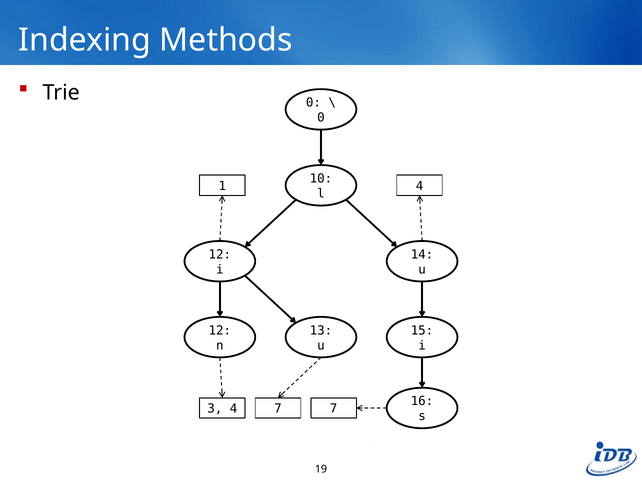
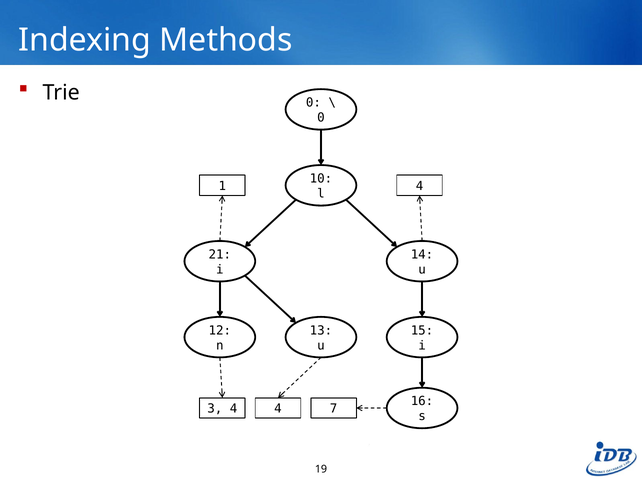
12: 12 -> 21 (220, 254)
4 7: 7 -> 4 (278, 408)
